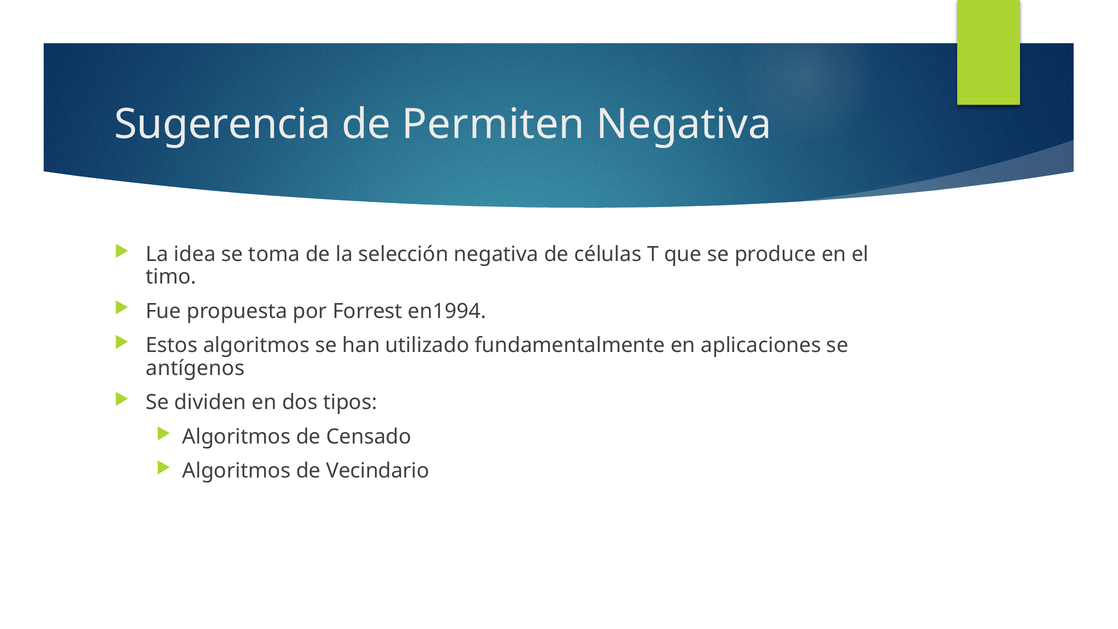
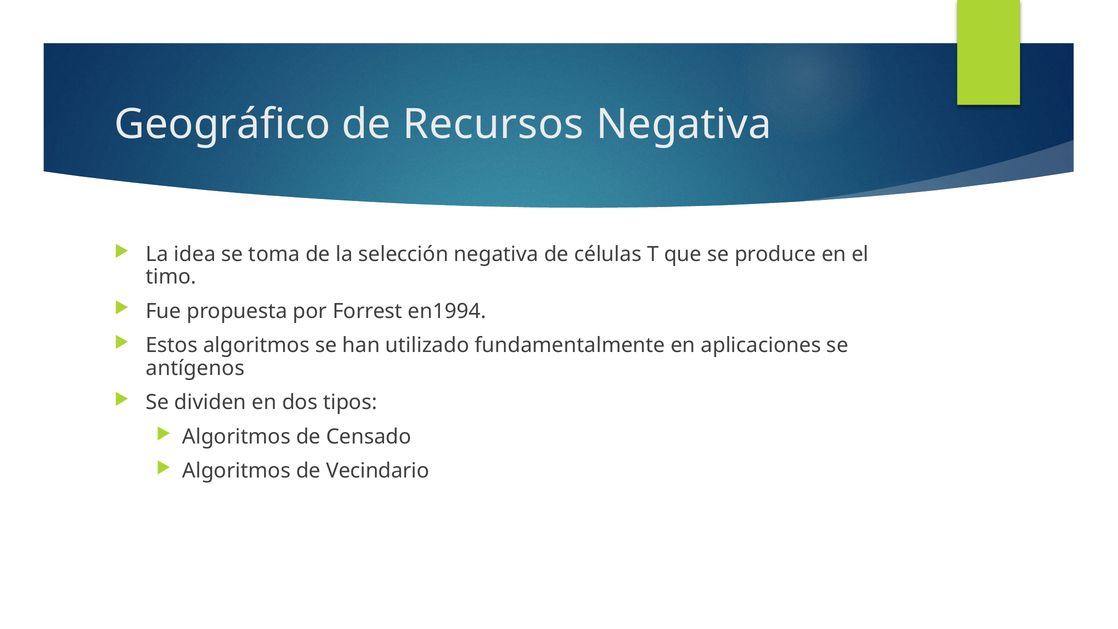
Sugerencia: Sugerencia -> Geográfico (222, 125)
Permiten: Permiten -> Recursos (493, 125)
